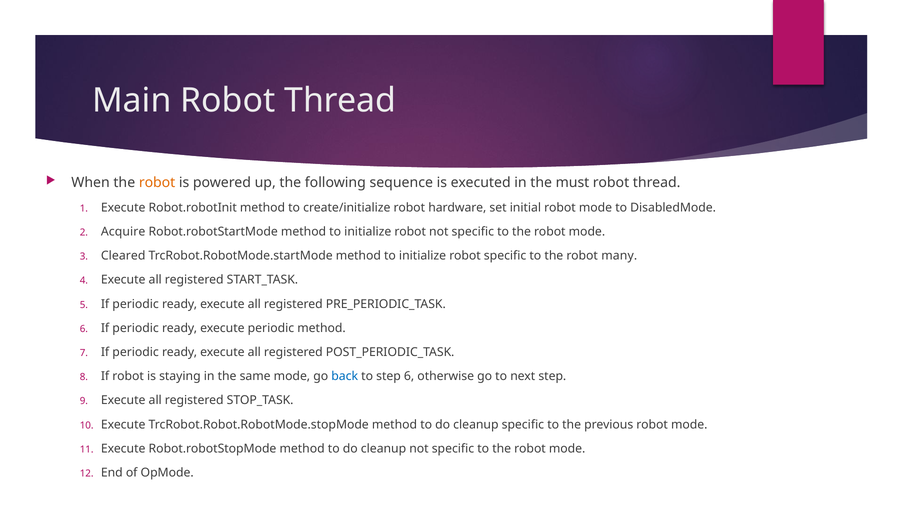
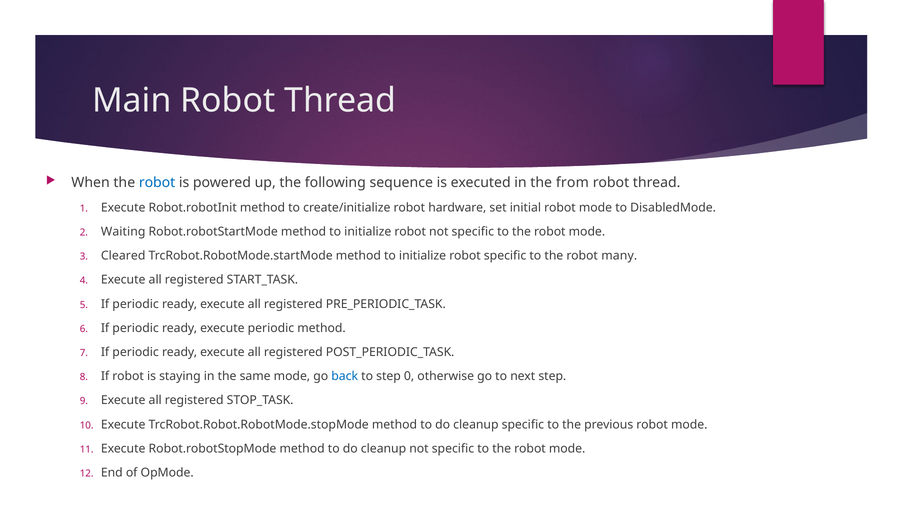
robot colour: orange -> blue (157, 182)
must: must -> from (572, 182)
Acquire: Acquire -> Waiting (123, 232)
step 6: 6 -> 0 (409, 376)
